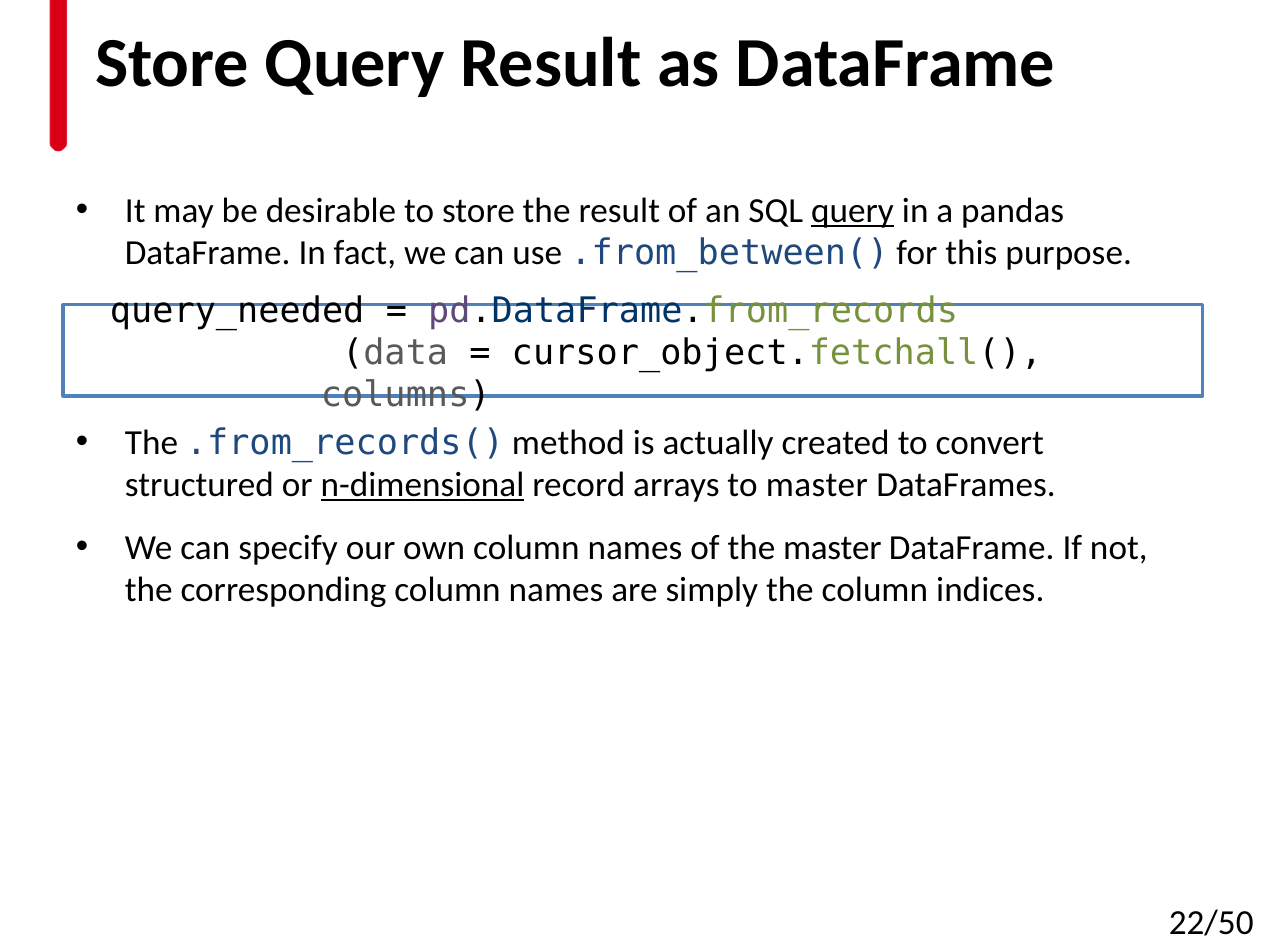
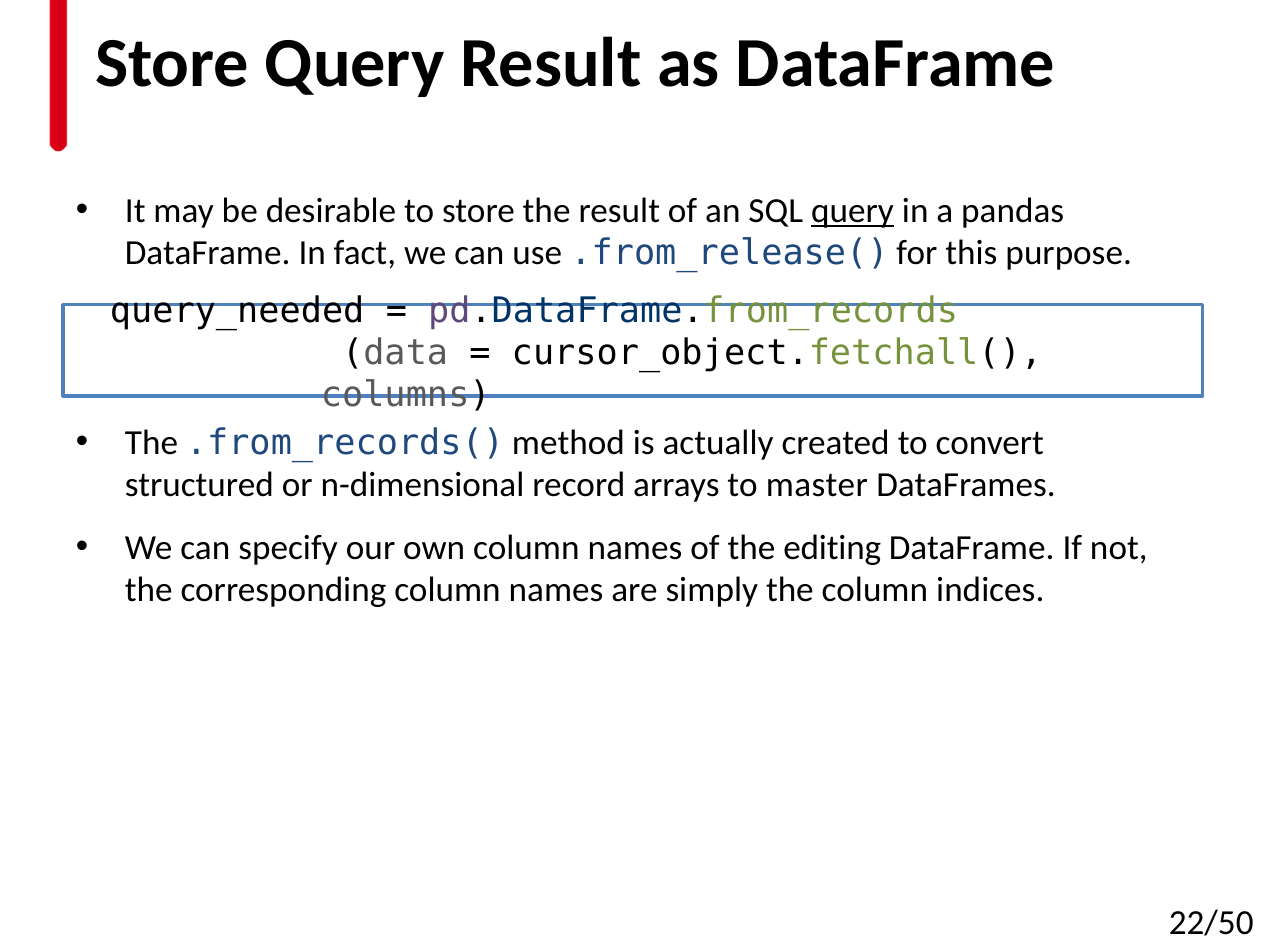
.from_between(: .from_between( -> .from_release( (729, 253)
n-dimensional underline: present -> none (423, 485)
the master: master -> editing (832, 548)
